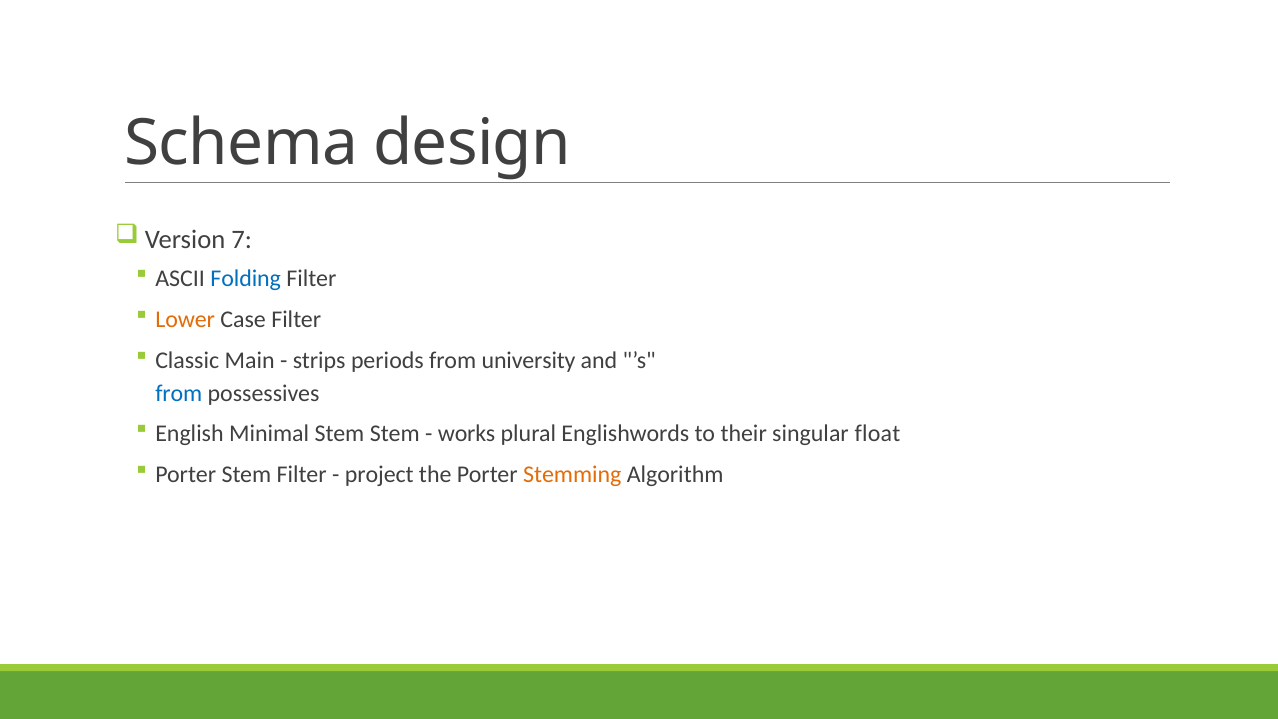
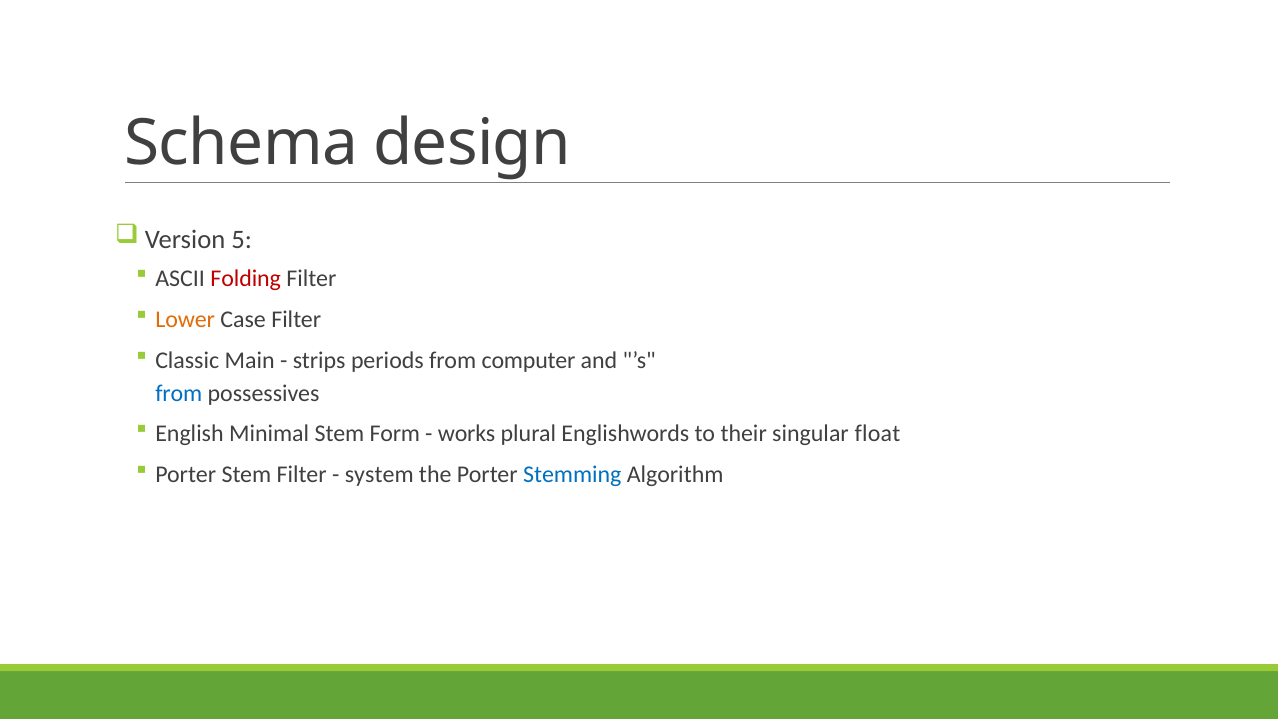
7: 7 -> 5 (242, 239)
Folding colour: blue -> red (246, 279)
university: university -> computer (529, 360)
Stem Stem: Stem -> Form (395, 434)
project: project -> system (379, 475)
Stemming colour: orange -> blue (572, 475)
